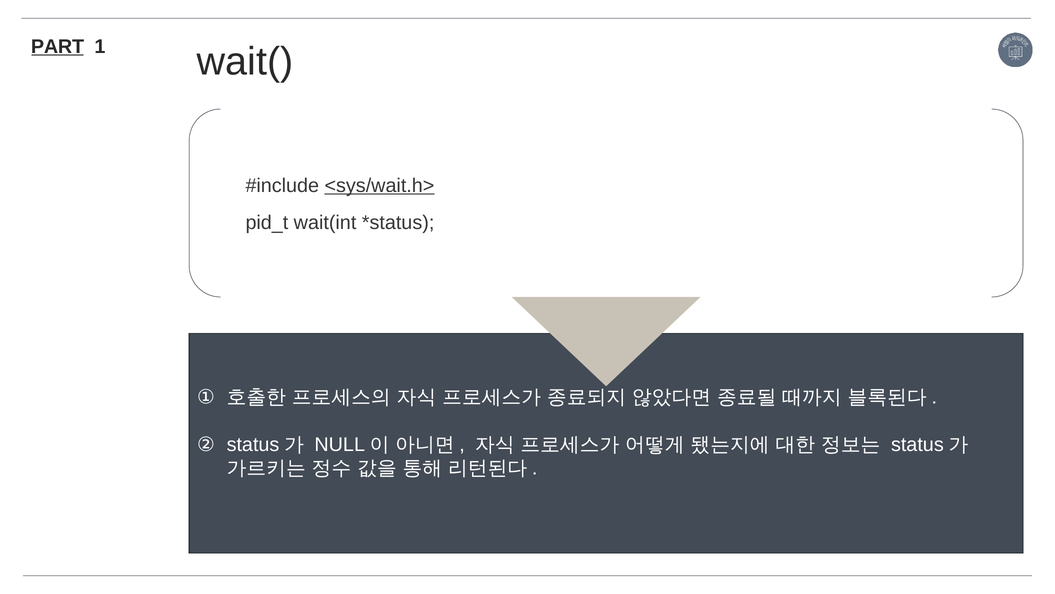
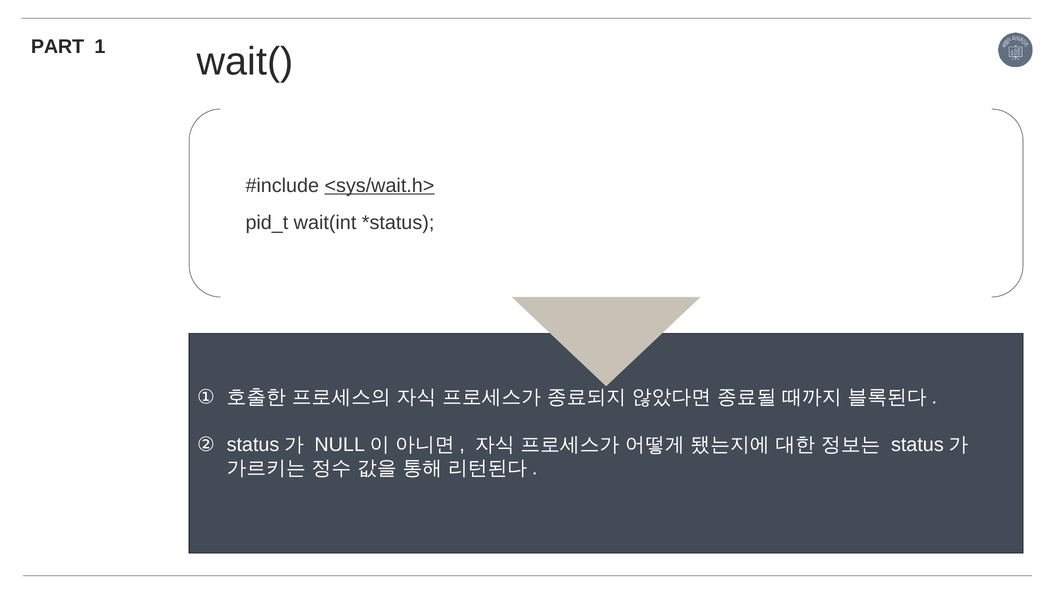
PART underline: present -> none (58, 46)
